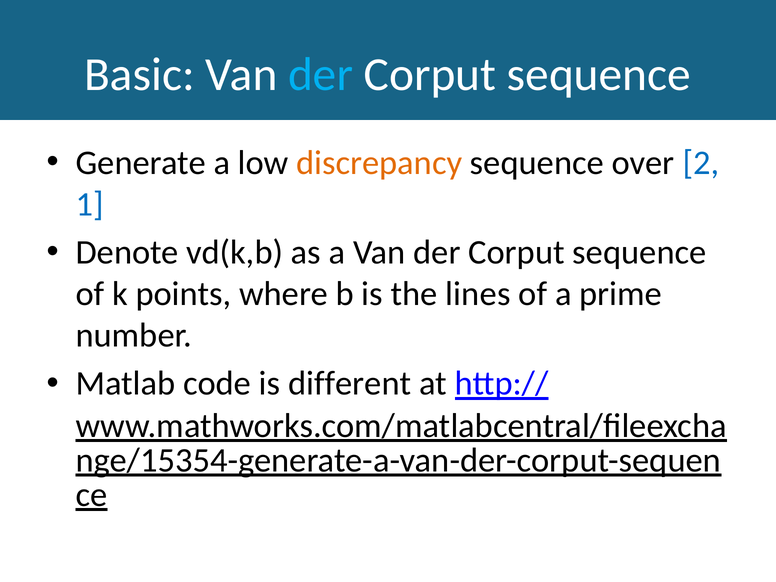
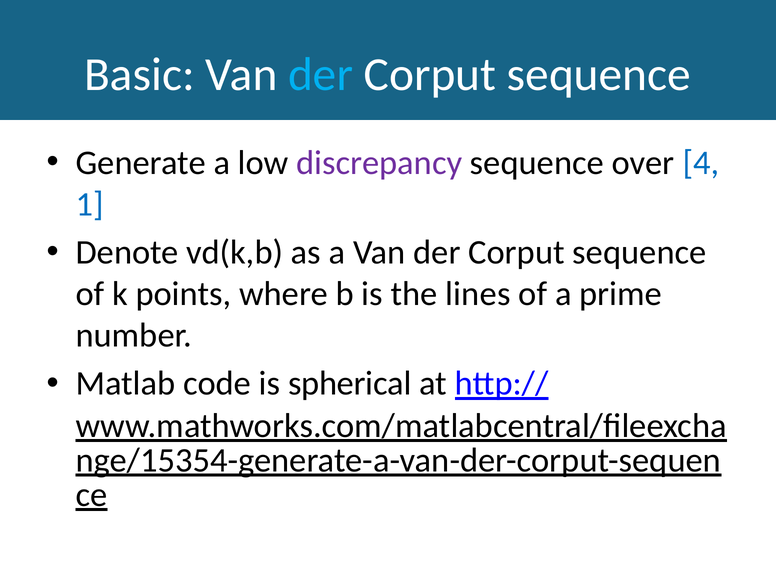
discrepancy colour: orange -> purple (379, 163)
2: 2 -> 4 (701, 163)
different: different -> spherical (350, 384)
